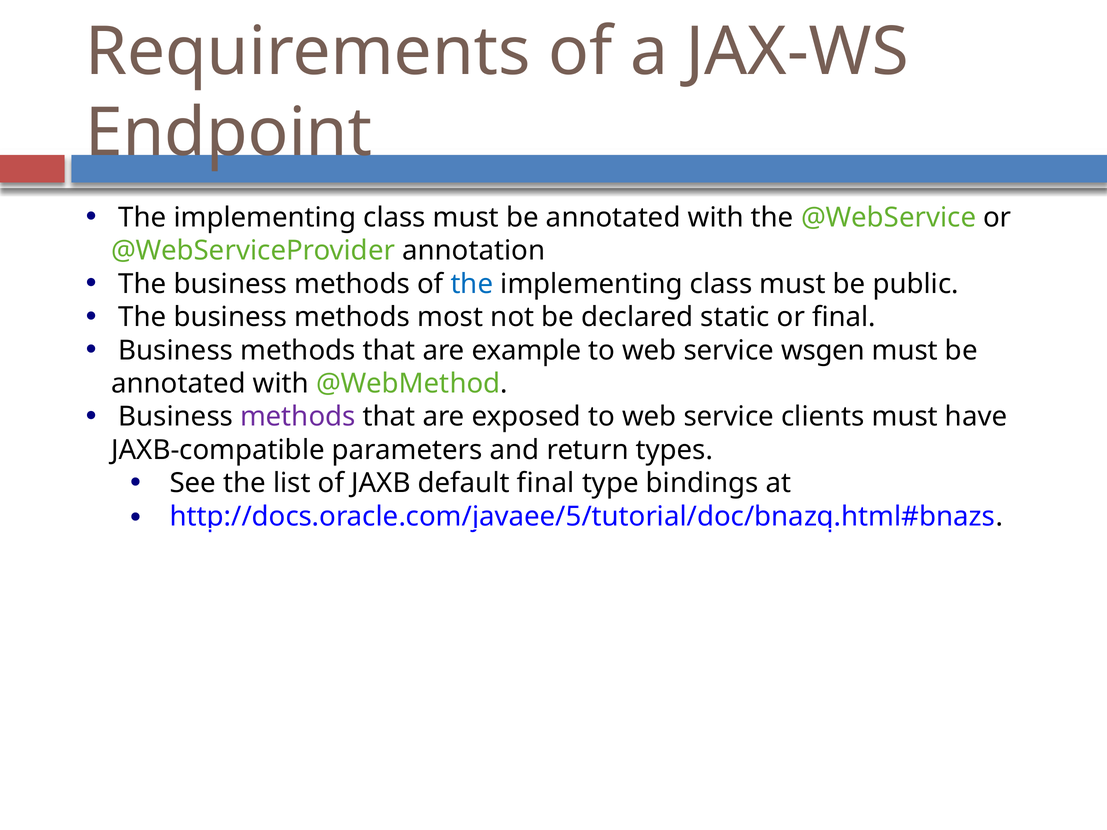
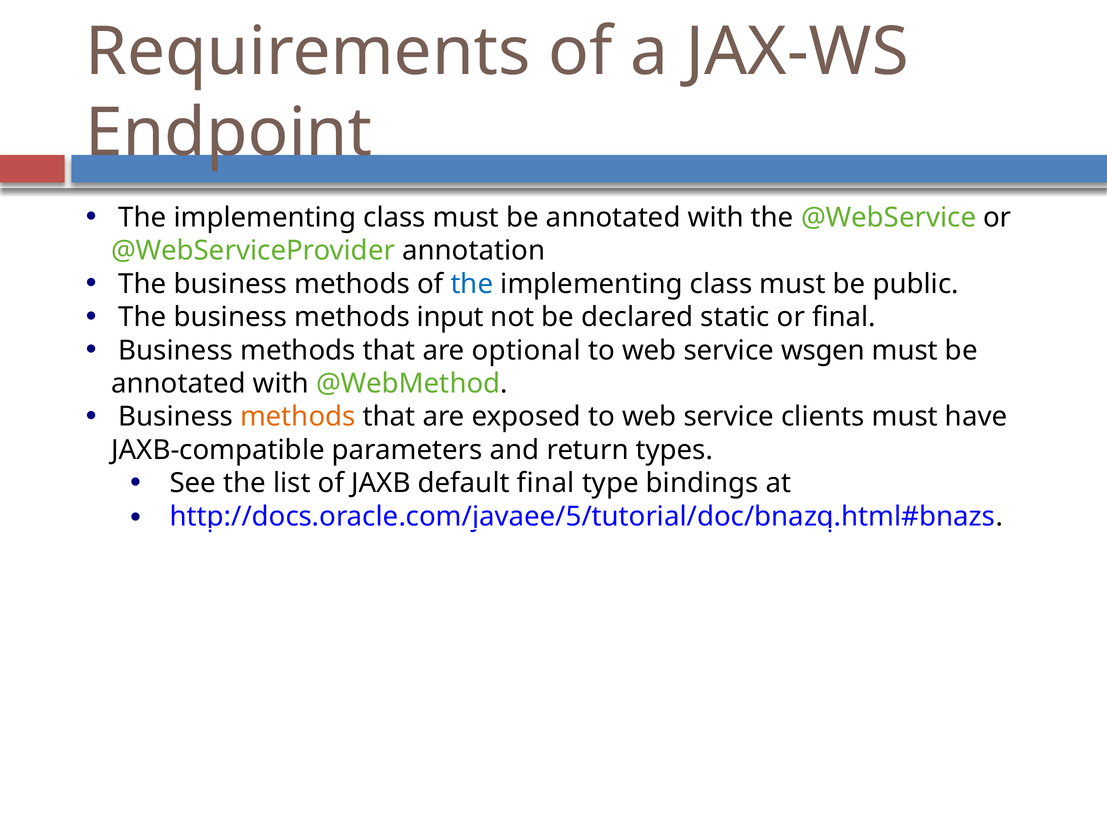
most: most -> input (450, 317)
example: example -> optional (526, 351)
methods colour: purple -> orange (298, 417)
